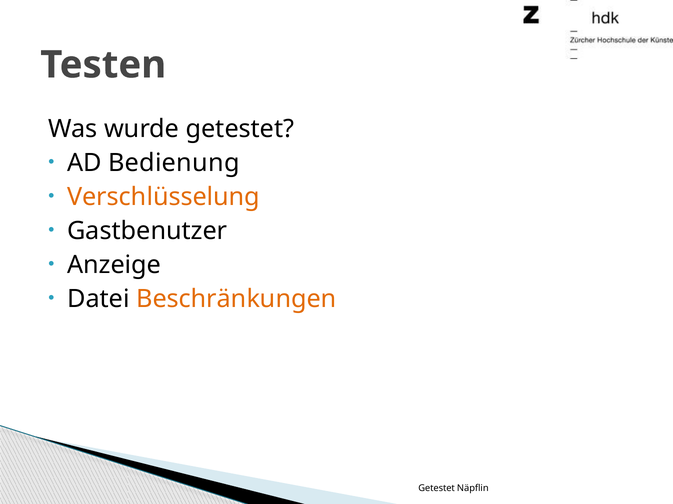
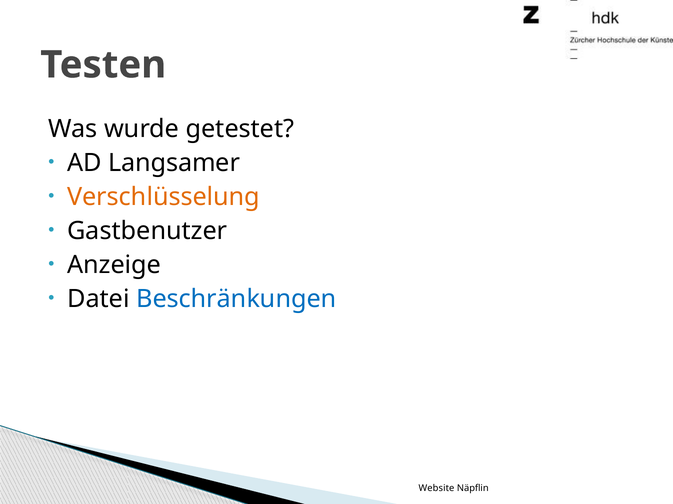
Bedienung: Bedienung -> Langsamer (174, 163)
Beschränkungen colour: orange -> blue (236, 299)
Getestet: Getestet -> Website (436, 489)
